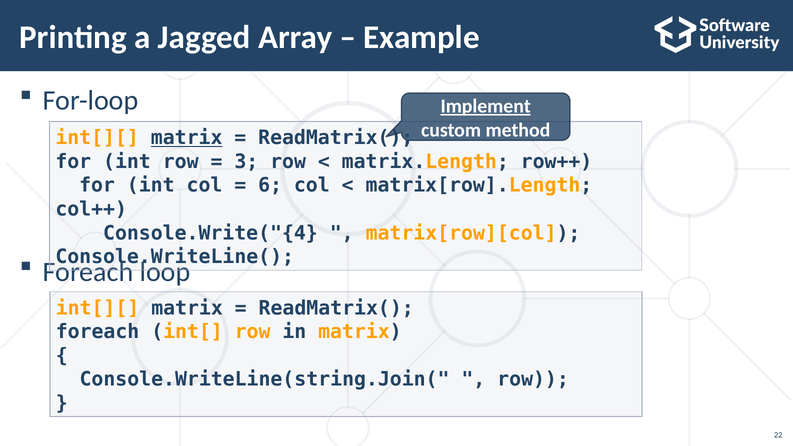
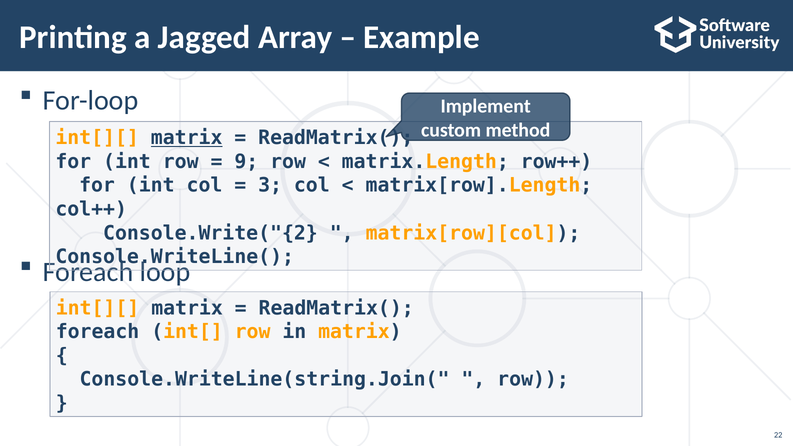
Implement underline: present -> none (486, 106)
3: 3 -> 9 (246, 162)
6: 6 -> 3 (270, 185)
Console.Write("{4: Console.Write("{4 -> Console.Write("{2 (210, 233)
